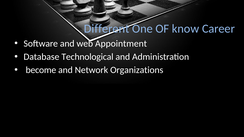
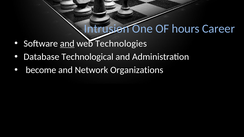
Different: Different -> Intrusion (107, 29)
know: know -> hours (186, 29)
and underline: none -> present (67, 44)
Appointment: Appointment -> Technologies (121, 44)
